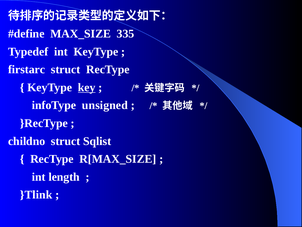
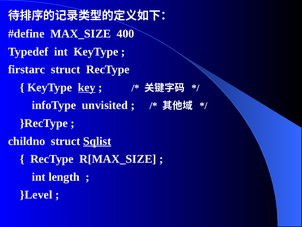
335: 335 -> 400 (126, 34)
unsigned: unsigned -> unvisited (105, 105)
Sqlist underline: none -> present (97, 141)
}Tlink: }Tlink -> }Level (36, 194)
